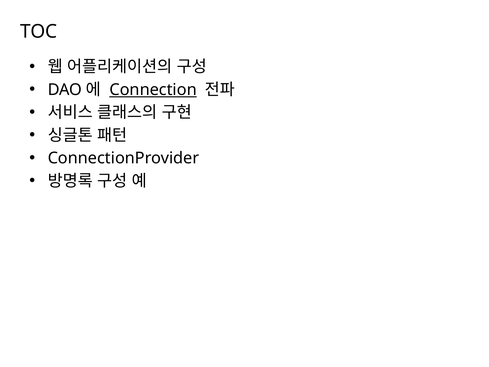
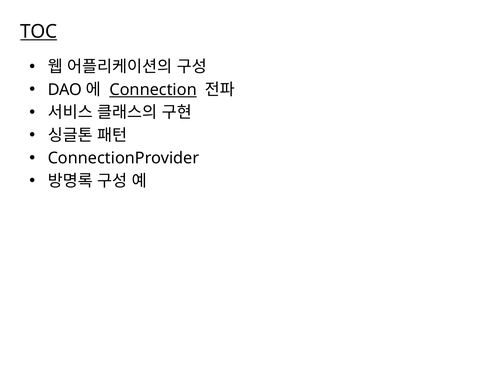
TOC underline: none -> present (39, 32)
